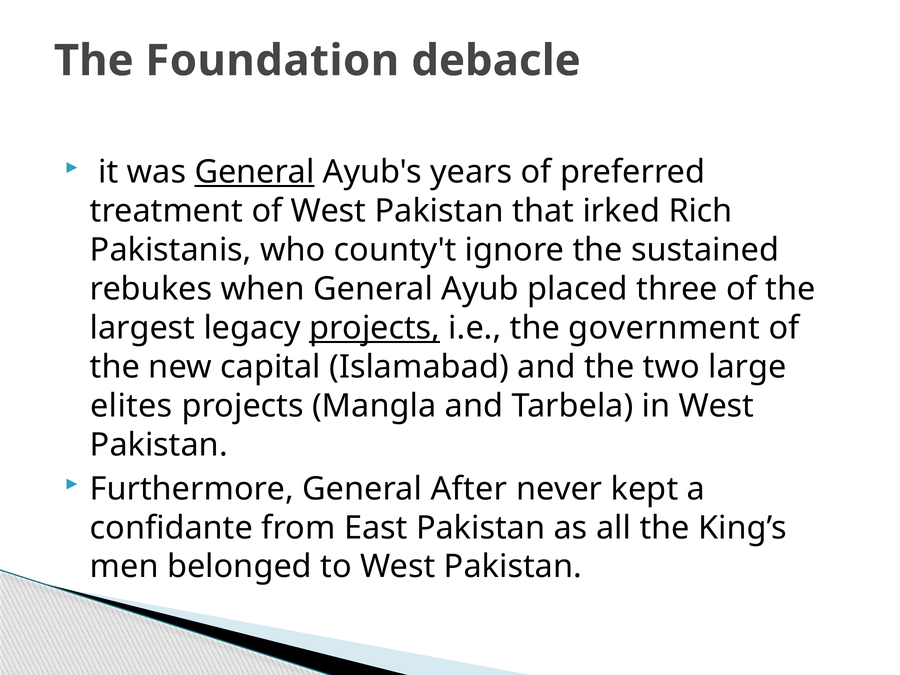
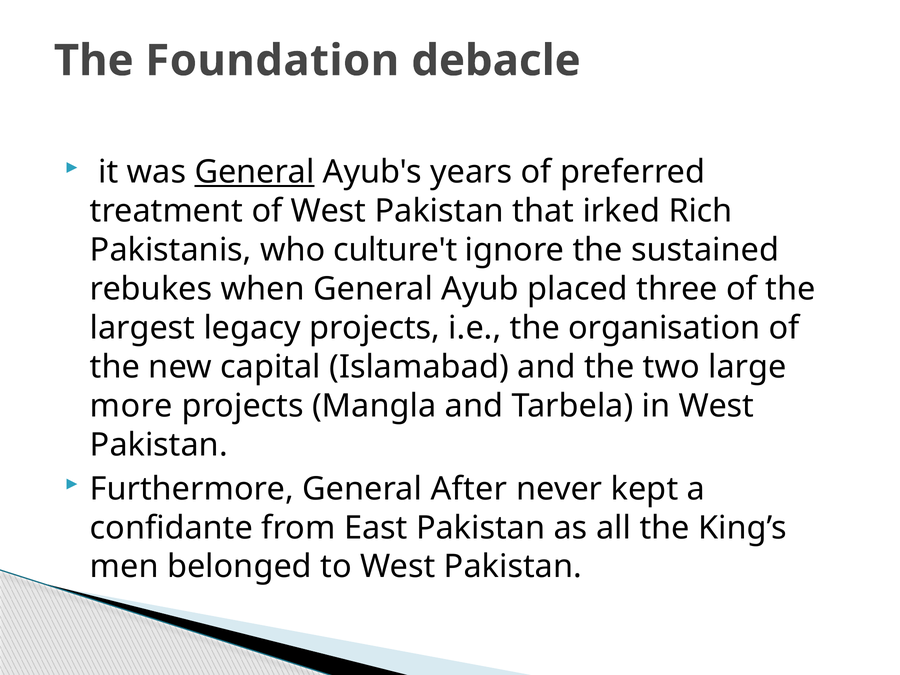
county't: county't -> culture't (395, 250)
projects underline: present -> none (375, 328)
government: government -> organisation (664, 328)
elites: elites -> more (131, 406)
